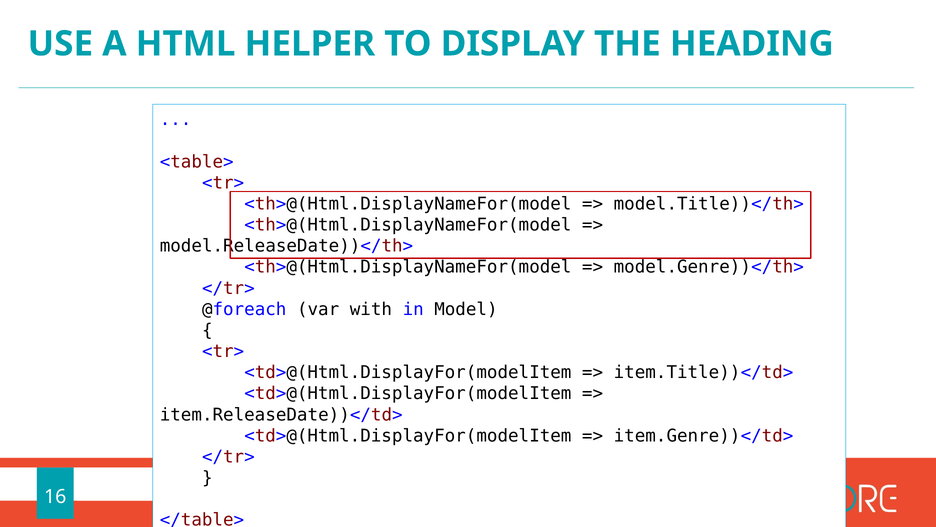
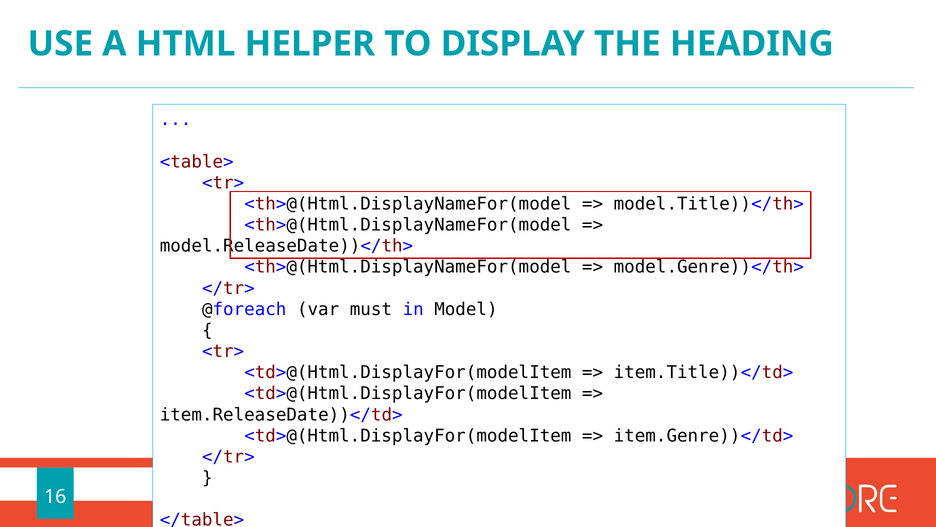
with: with -> must (371, 309)
